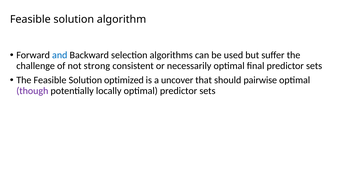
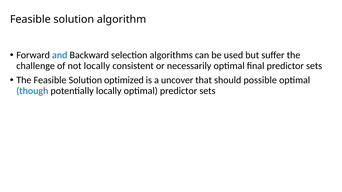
not strong: strong -> locally (97, 66)
pairwise: pairwise -> possible (260, 80)
though colour: purple -> blue (32, 91)
